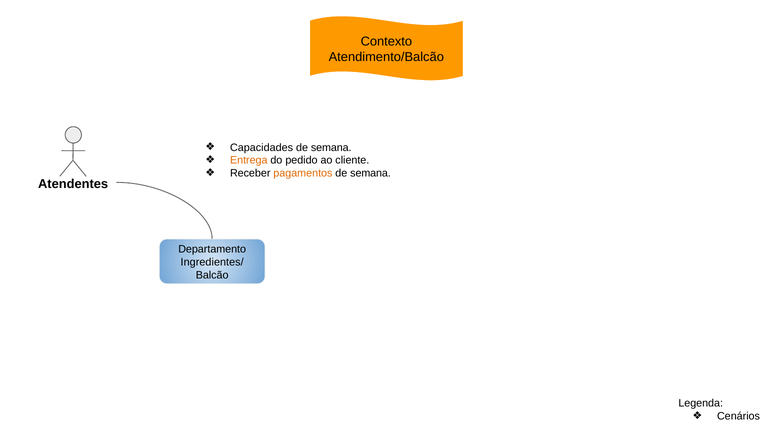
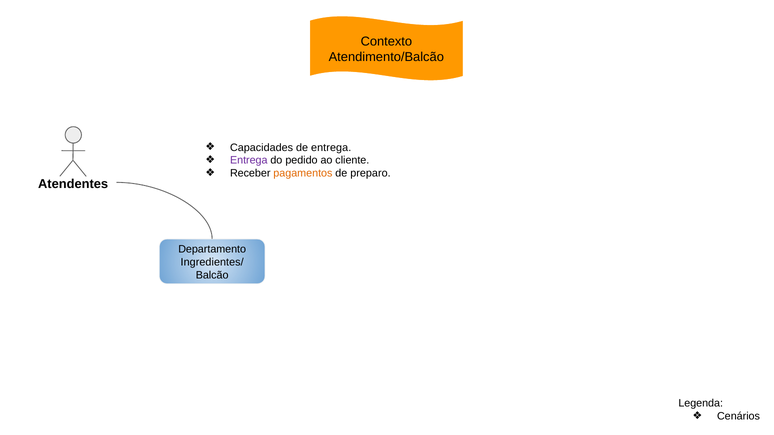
semana: semana -> entrega (331, 148)
Entrega colour: orange -> purple (249, 161)
semana: semana -> preparo (370, 173)
